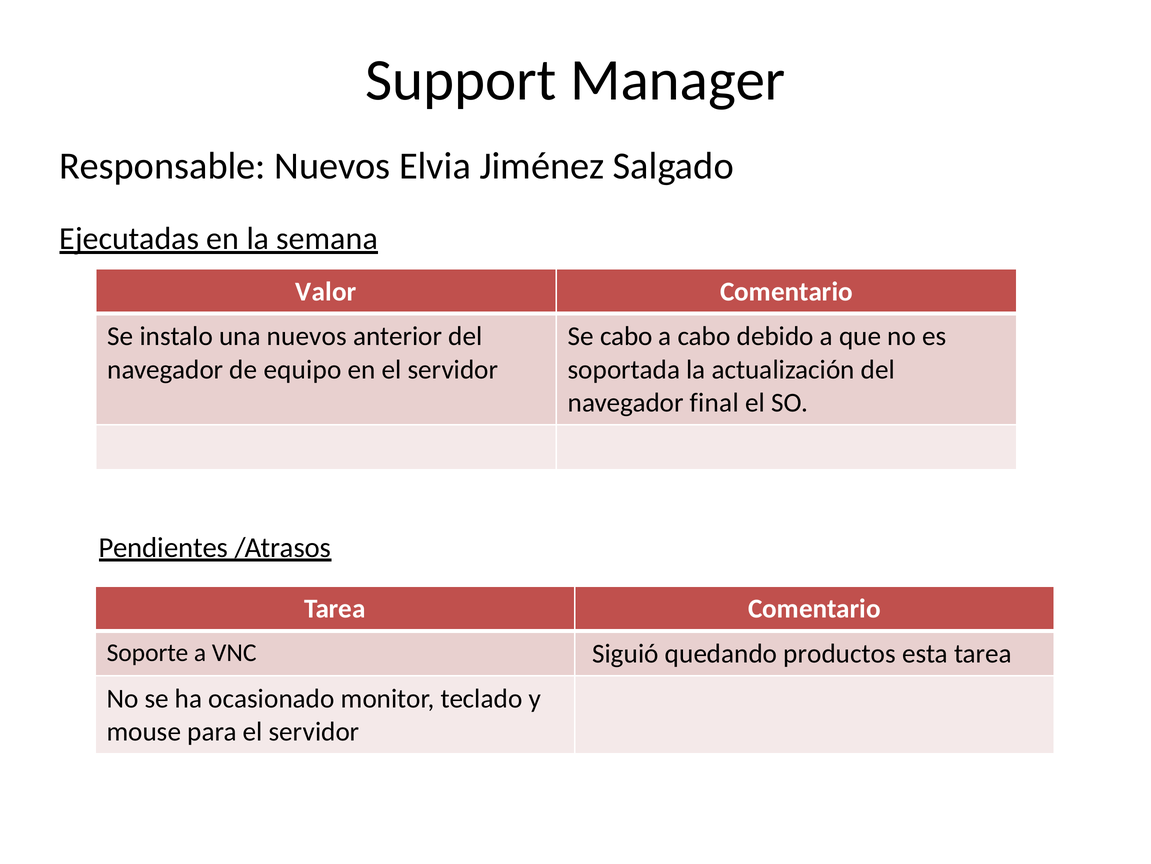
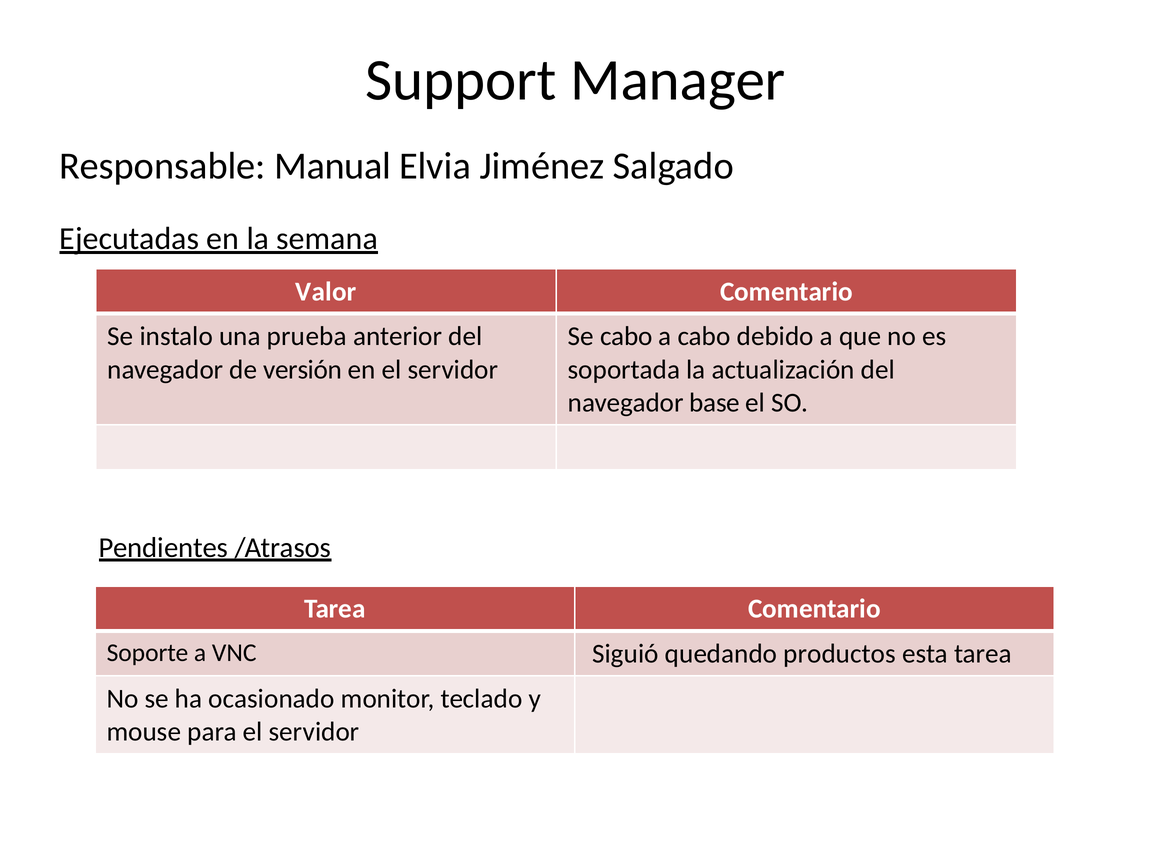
Responsable Nuevos: Nuevos -> Manual (333, 166)
una nuevos: nuevos -> prueba (307, 336)
equipo: equipo -> versión (303, 369)
final: final -> base (715, 402)
